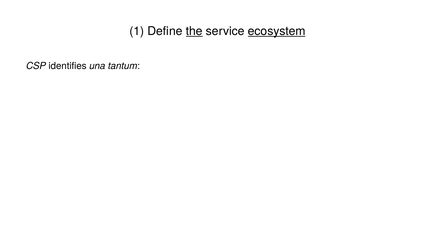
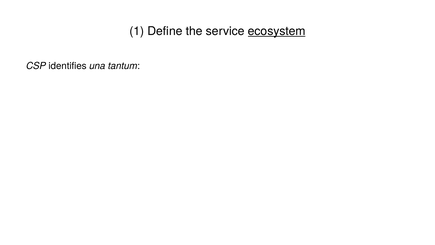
the underline: present -> none (194, 31)
